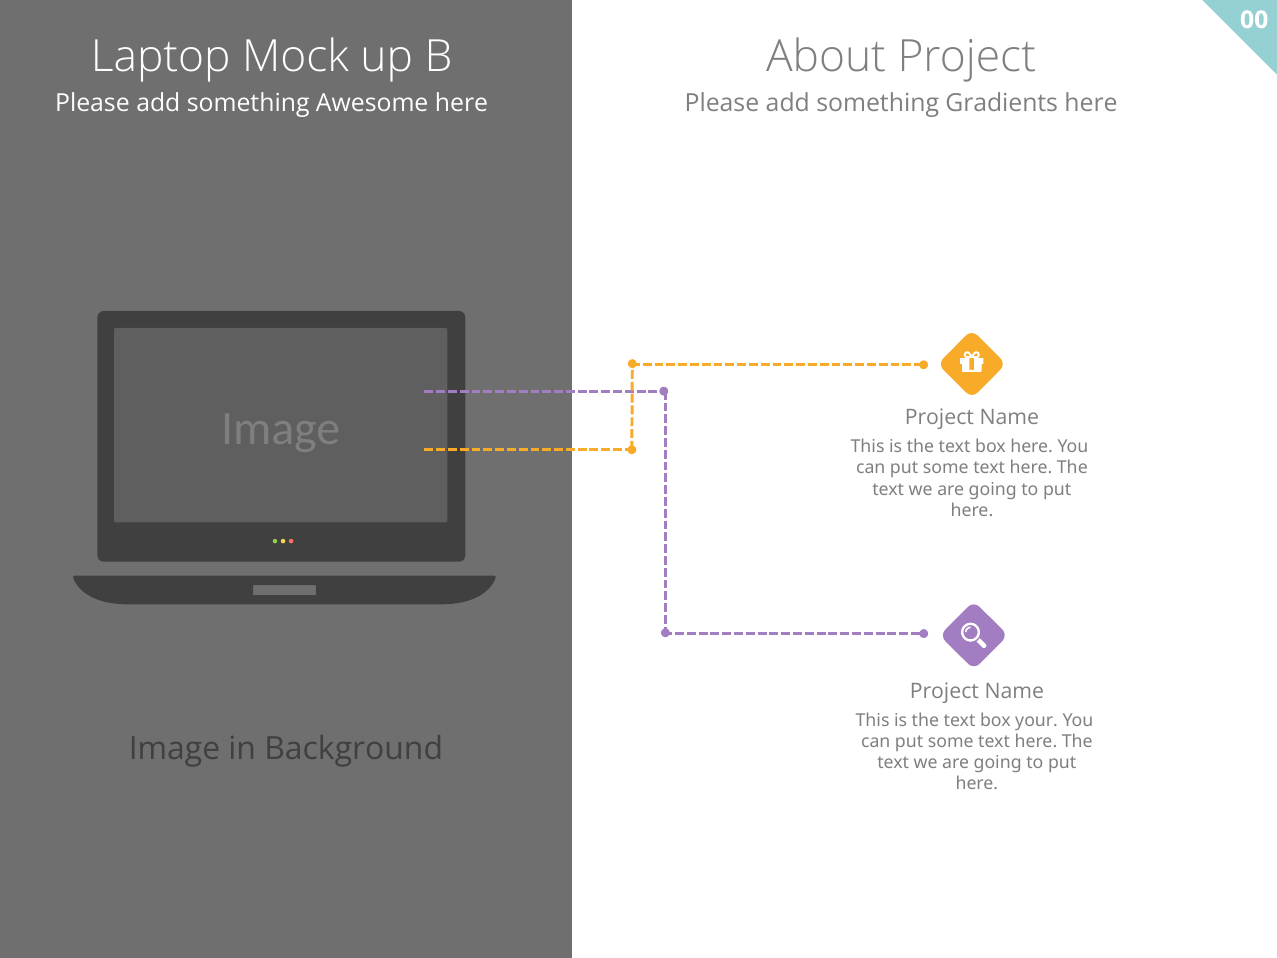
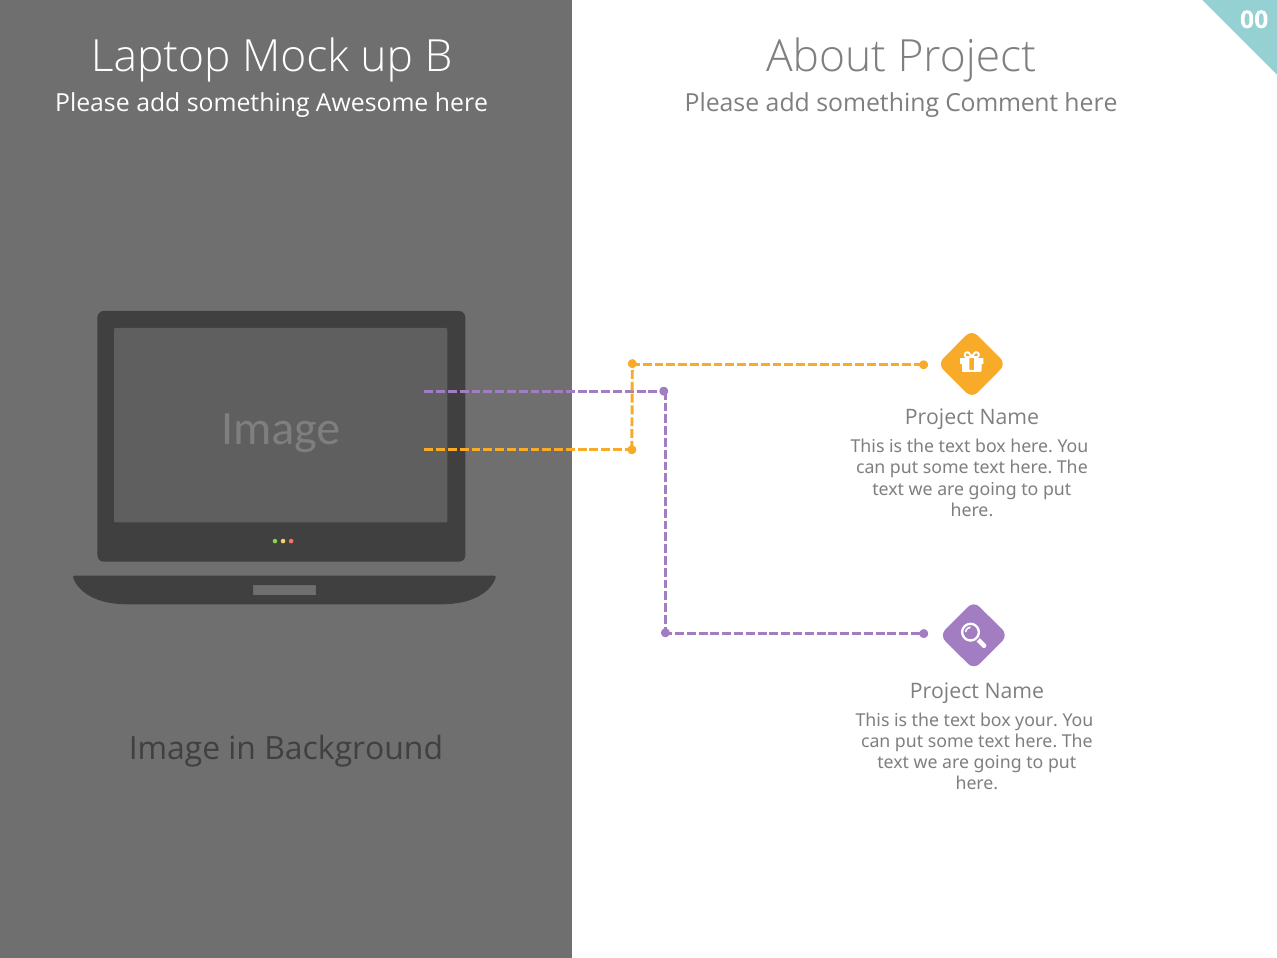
Gradients: Gradients -> Comment (1002, 103)
